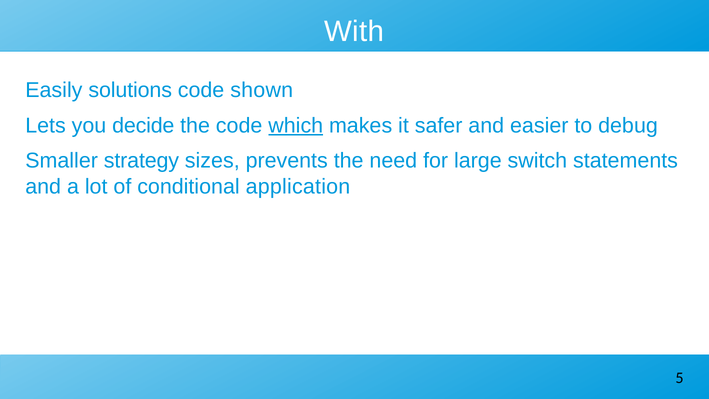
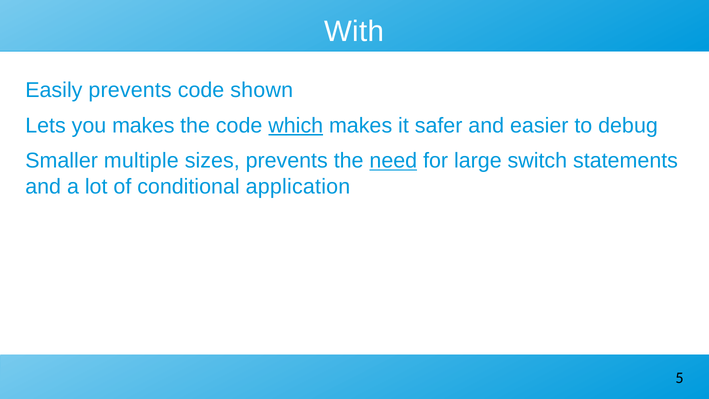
Easily solutions: solutions -> prevents (130, 90)
you decide: decide -> makes (143, 126)
strategy: strategy -> multiple (141, 161)
need underline: none -> present (393, 161)
